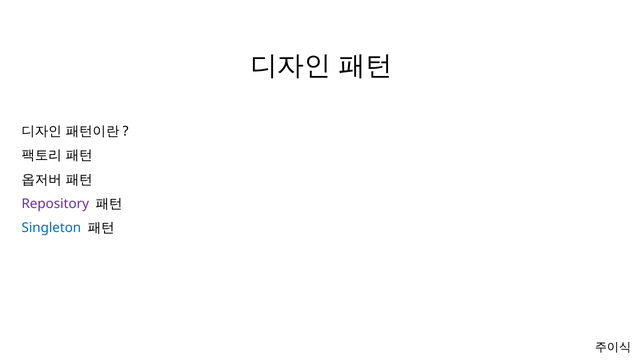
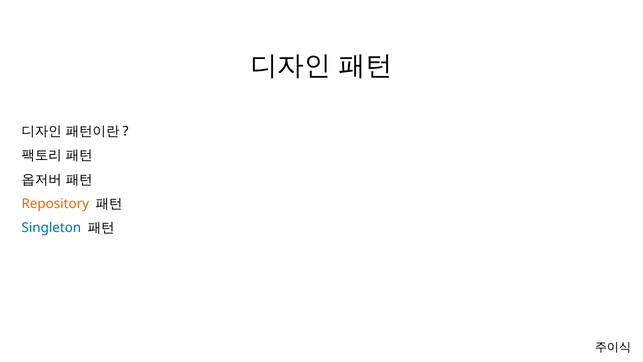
Repository colour: purple -> orange (55, 204)
